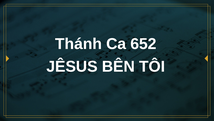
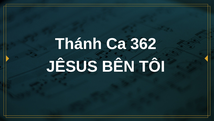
652: 652 -> 362 (143, 44)
